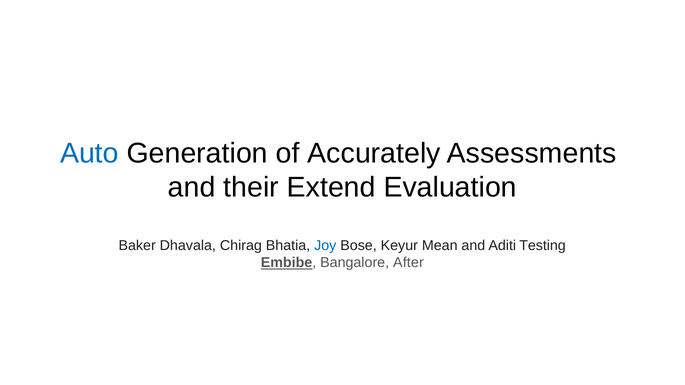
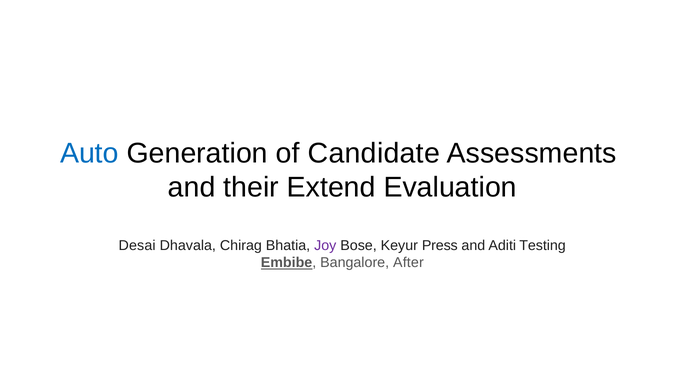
Accurately: Accurately -> Candidate (374, 153)
Baker: Baker -> Desai (137, 246)
Joy colour: blue -> purple (325, 246)
Mean: Mean -> Press (440, 246)
